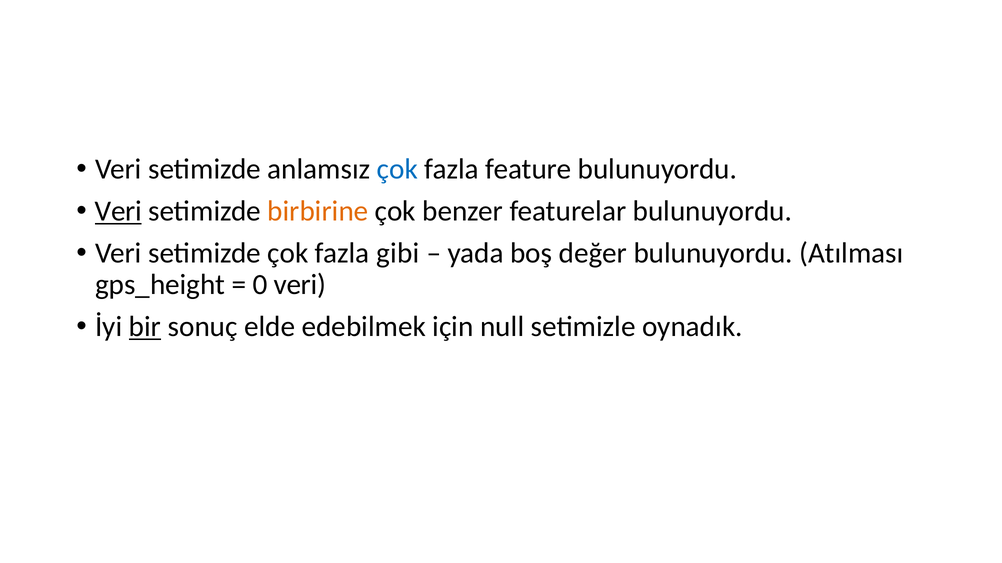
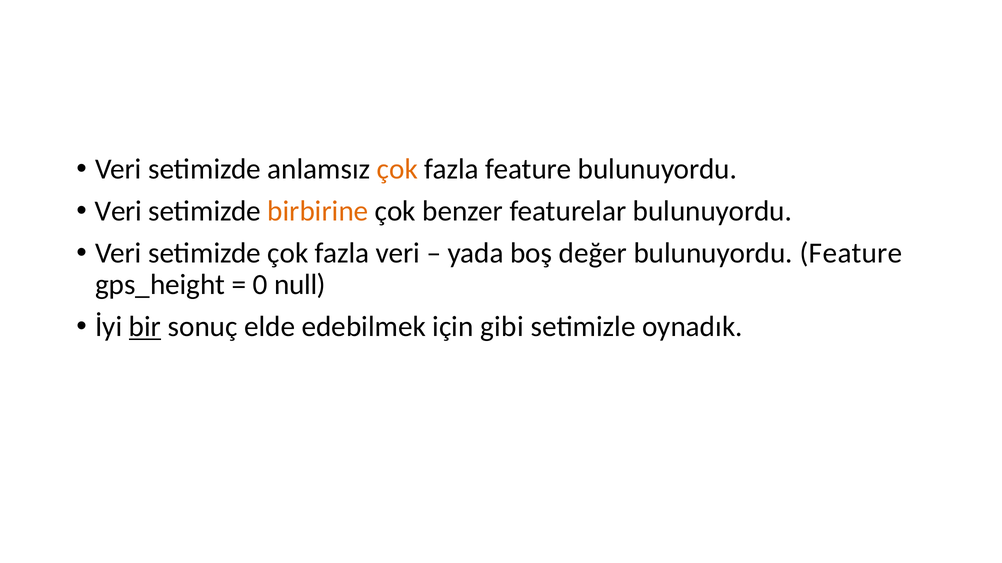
çok colour: blue -> orange (397, 169)
Veri underline: present -> none (119, 211)
fazla gibi: gibi -> veri (398, 253)
bulunuyordu Atılması: Atılması -> Feature (851, 253)
0 veri: veri -> null (300, 285)
null: null -> gibi (502, 327)
